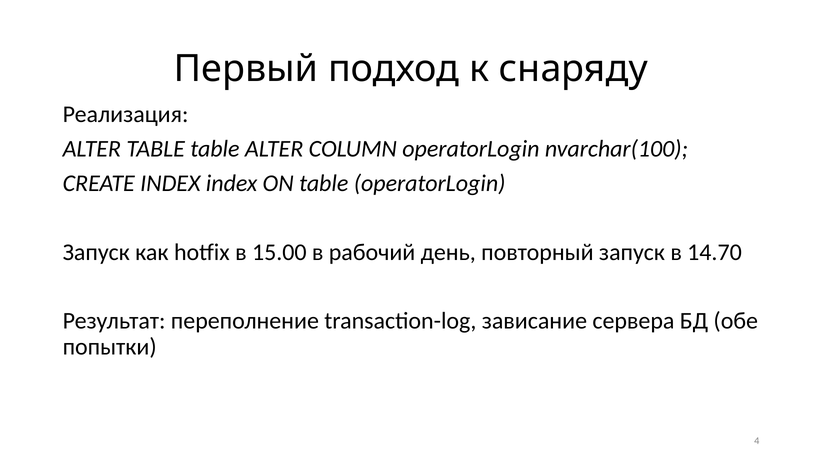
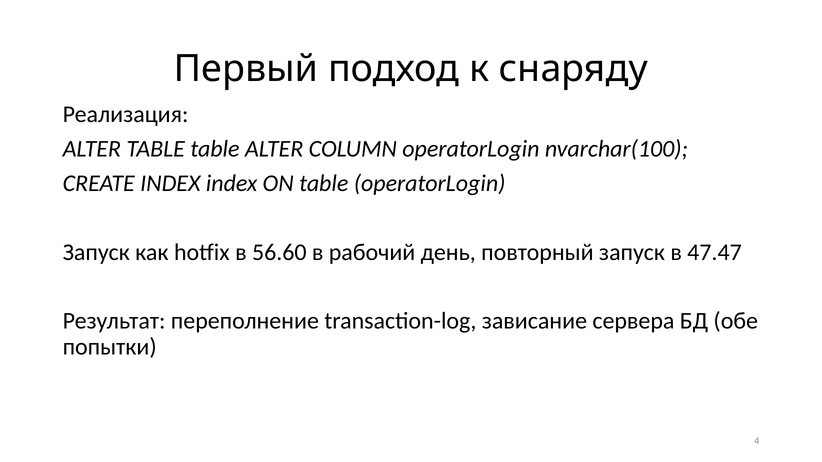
15.00: 15.00 -> 56.60 (279, 252)
14.70: 14.70 -> 47.47 (714, 252)
